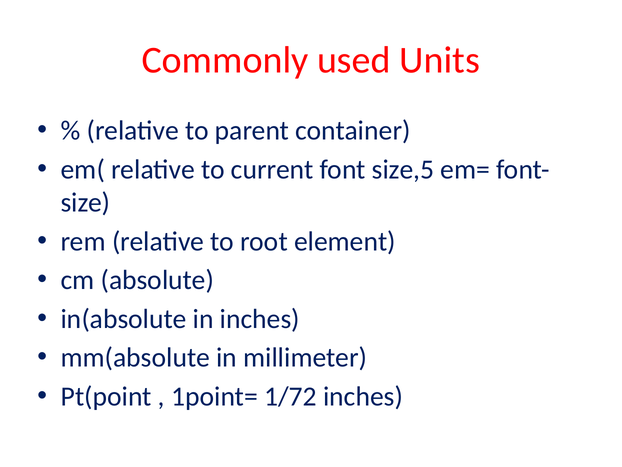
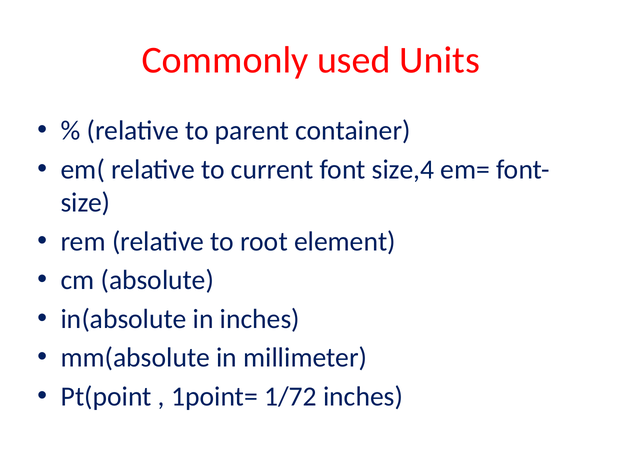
size,5: size,5 -> size,4 (403, 169)
